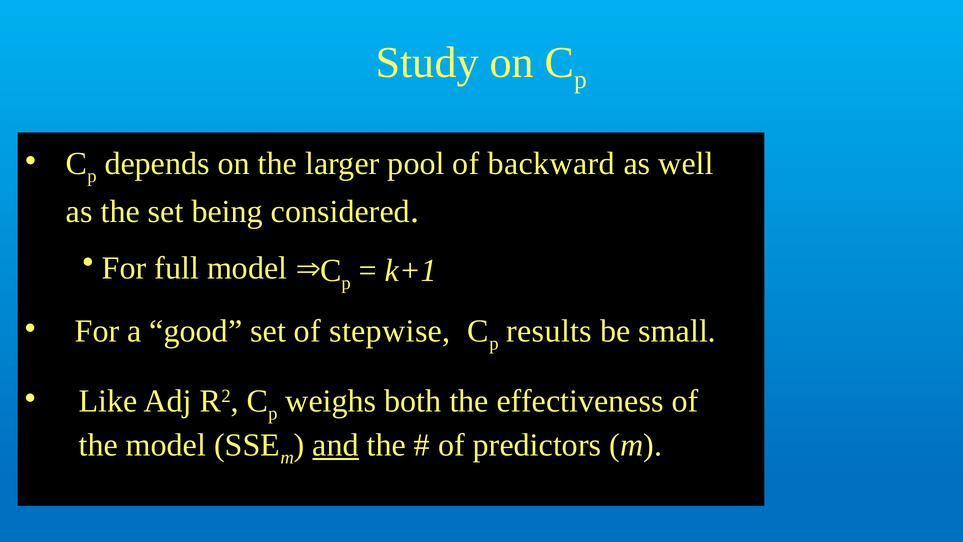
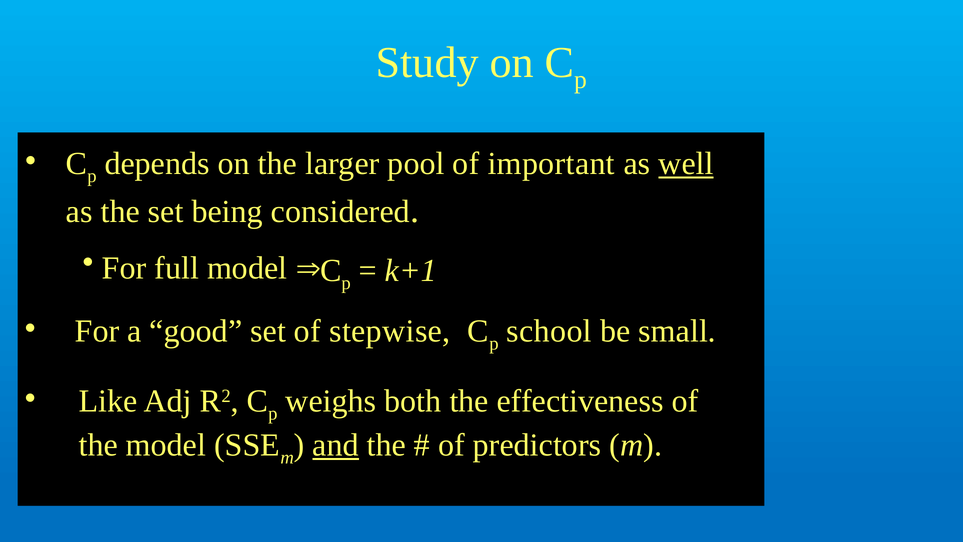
backward: backward -> important (551, 163)
well underline: none -> present (686, 163)
results: results -> school (549, 331)
